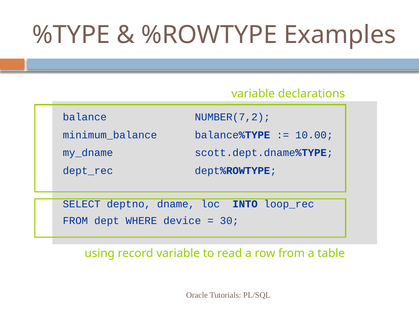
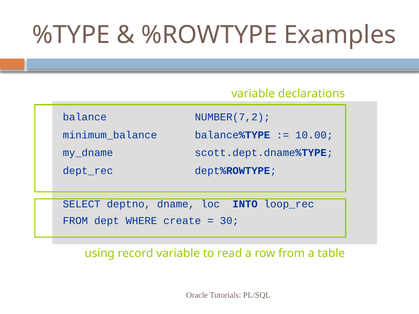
device: device -> create (182, 221)
